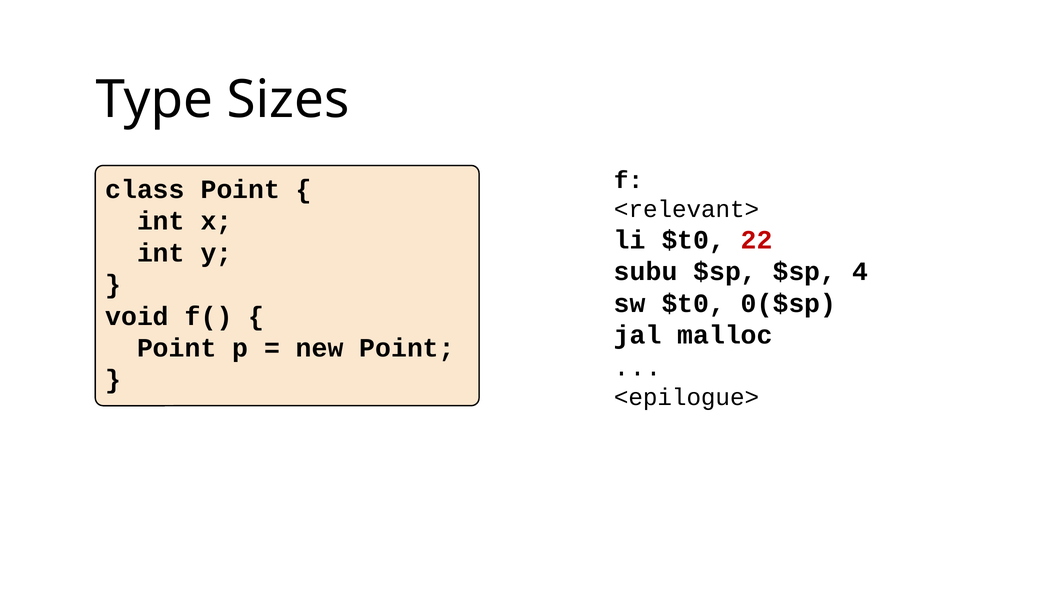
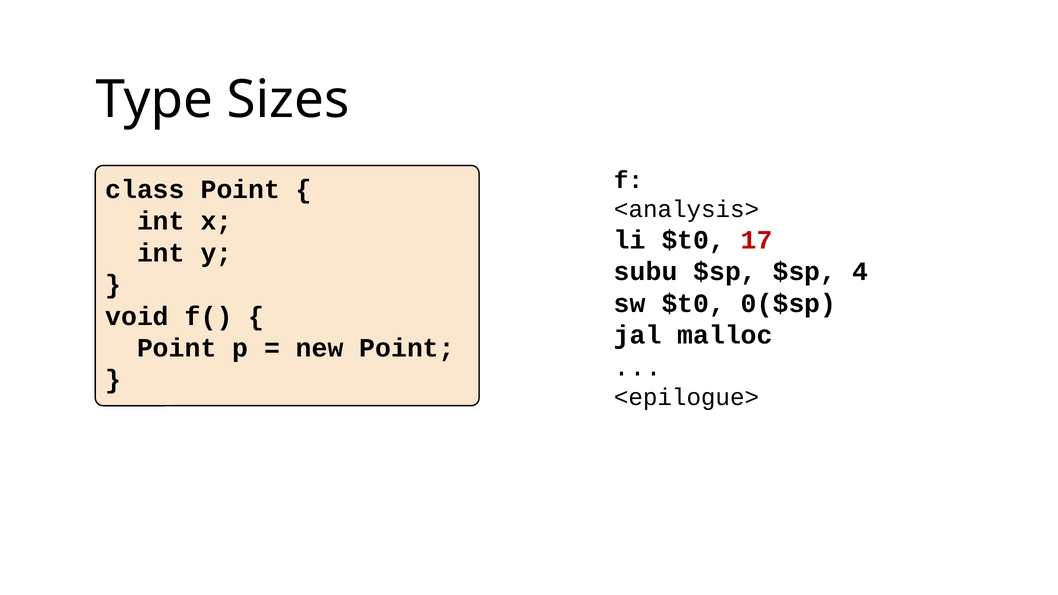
<relevant>: <relevant> -> <analysis> (687, 209)
22: 22 -> 17 (757, 240)
